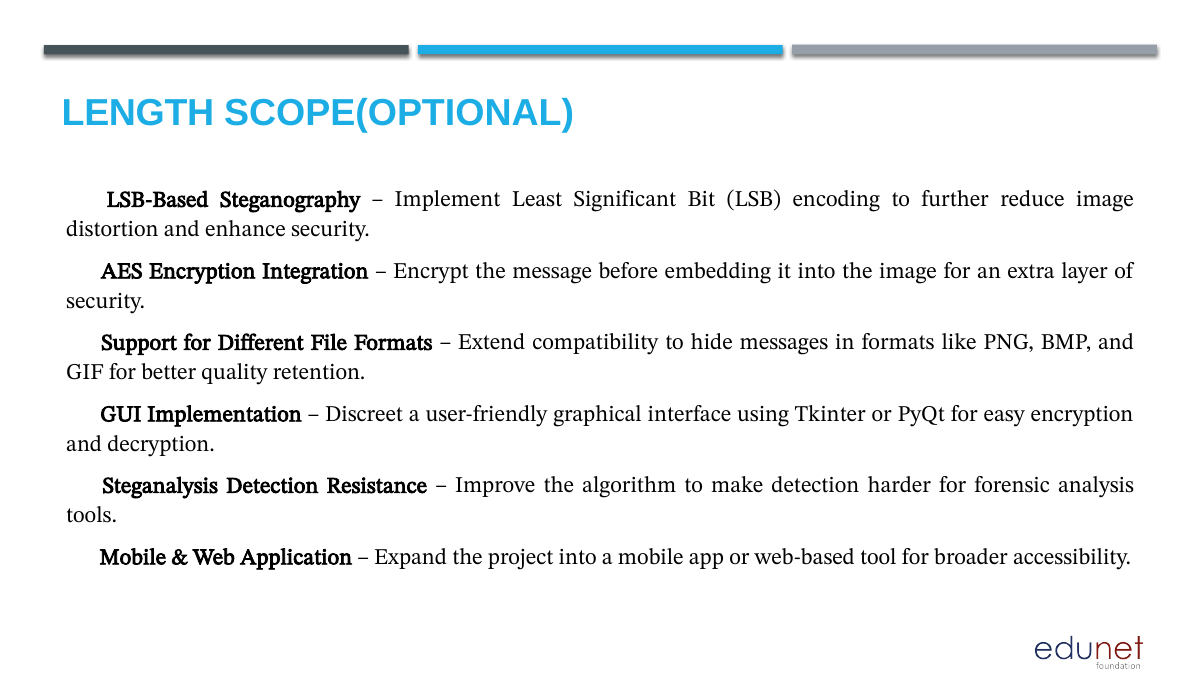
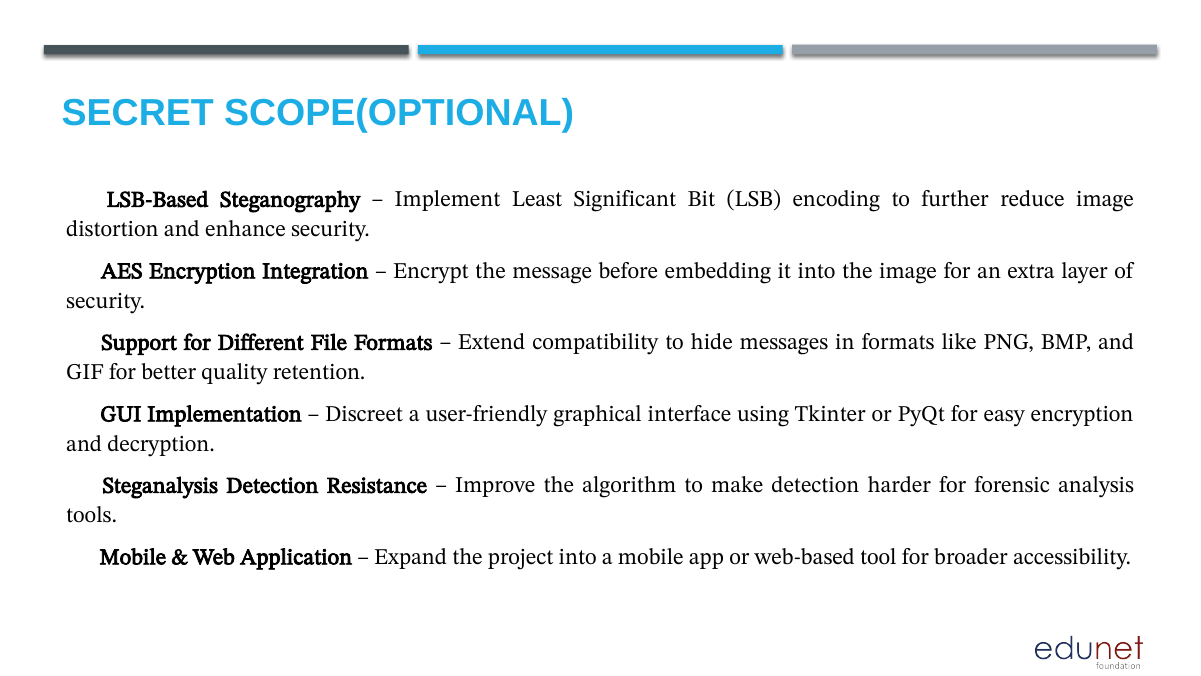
LENGTH: LENGTH -> SECRET (138, 113)
